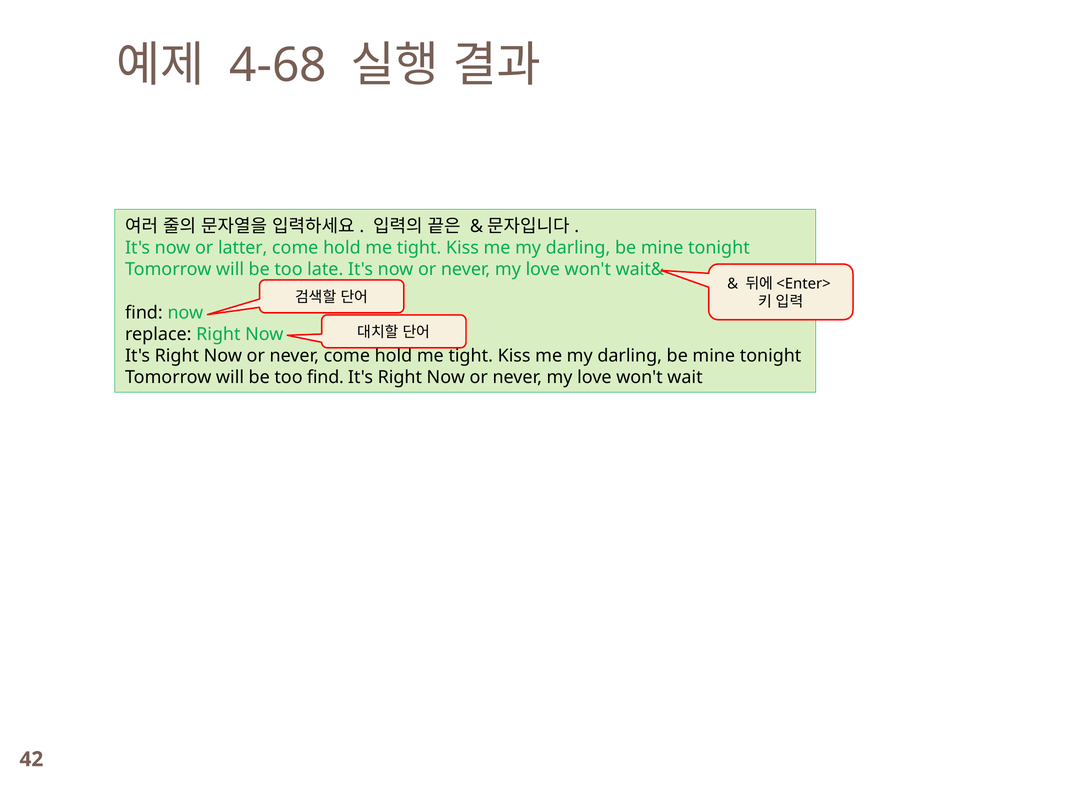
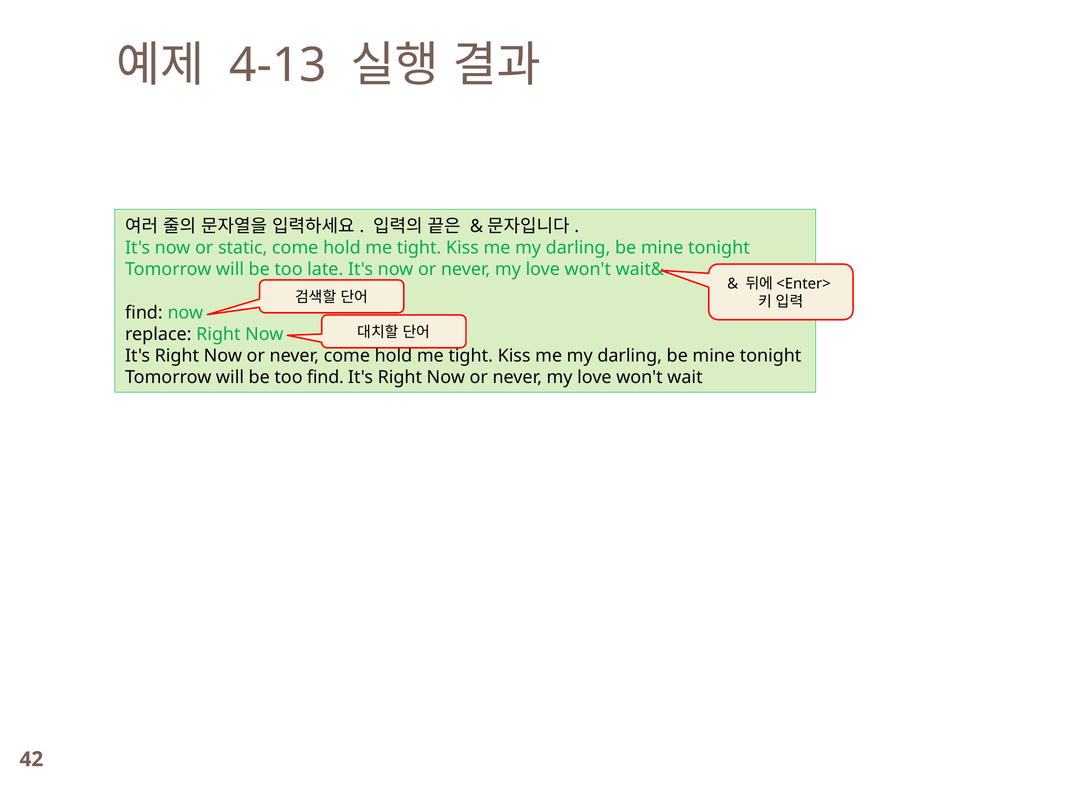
4-68: 4-68 -> 4-13 (278, 66)
latter: latter -> static (243, 248)
